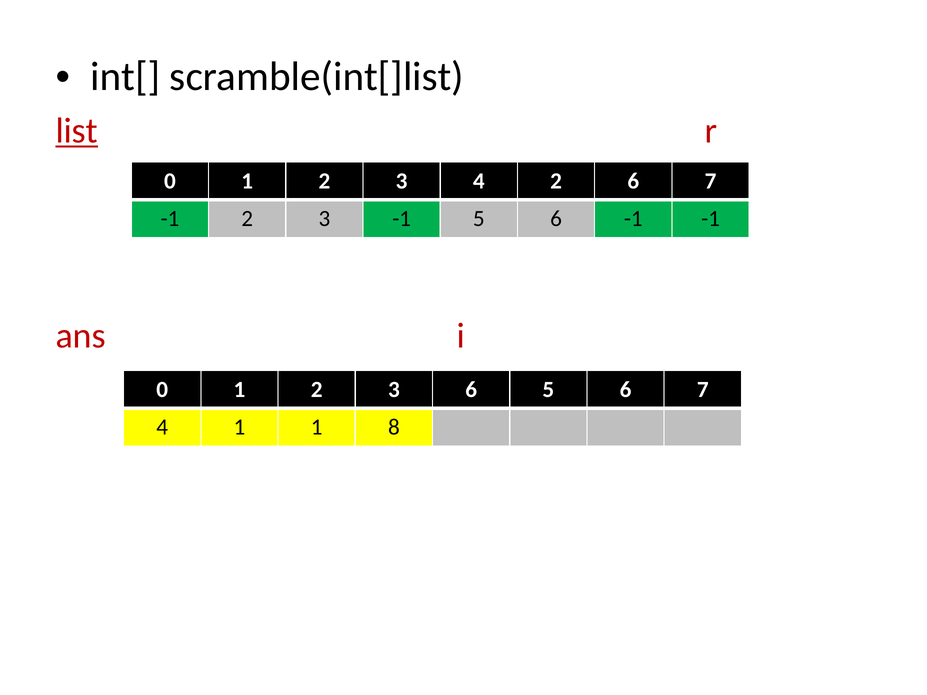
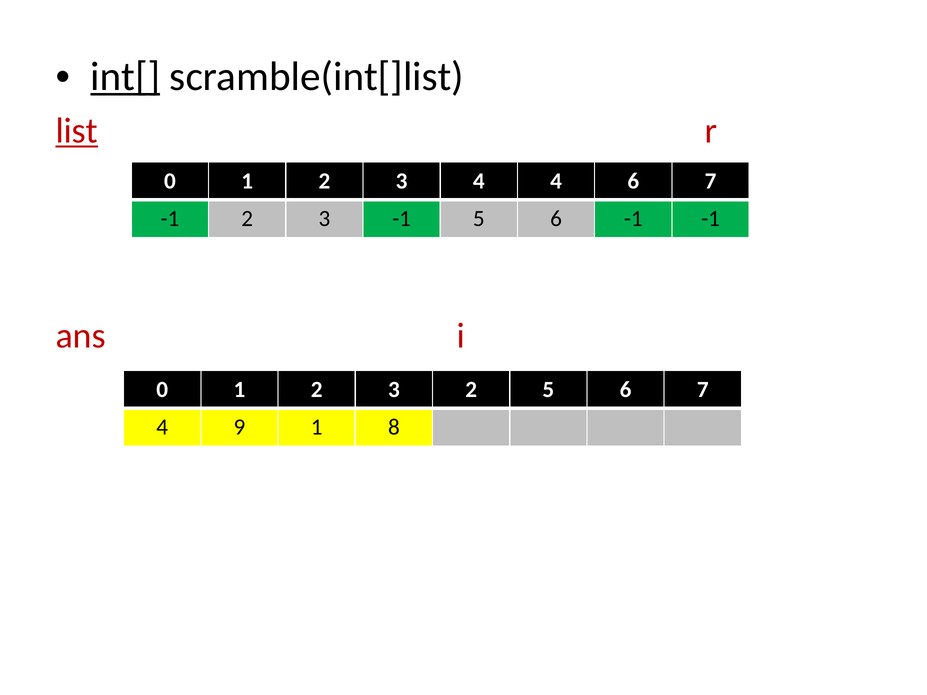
int[ underline: none -> present (125, 77)
4 2: 2 -> 4 (556, 181)
3 6: 6 -> 2 (471, 390)
4 1: 1 -> 9 (239, 427)
